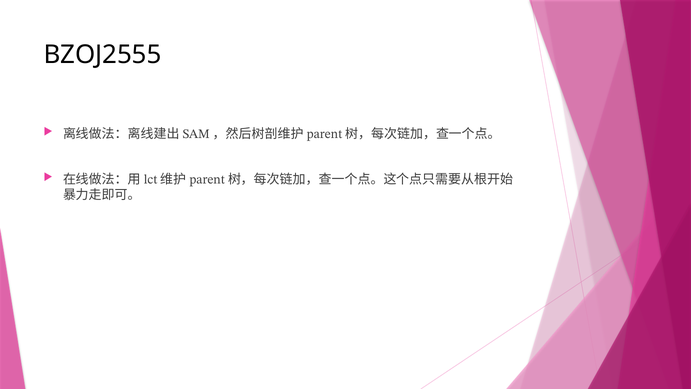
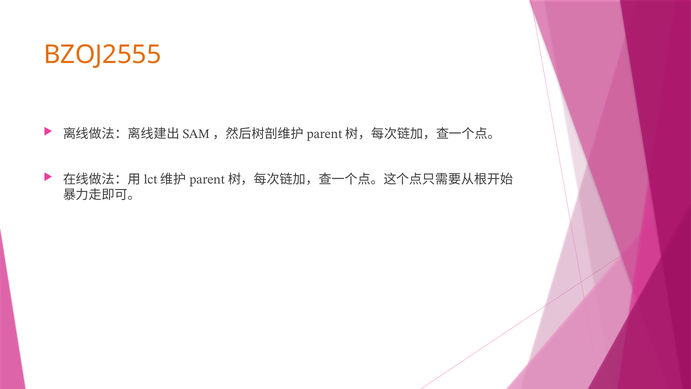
BZOJ2555 colour: black -> orange (103, 54)
